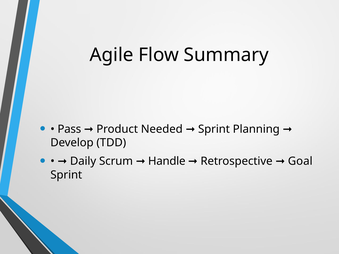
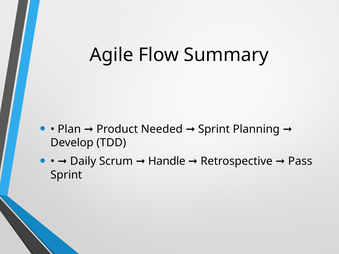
Pass: Pass -> Plan (69, 129)
Goal: Goal -> Pass (300, 161)
